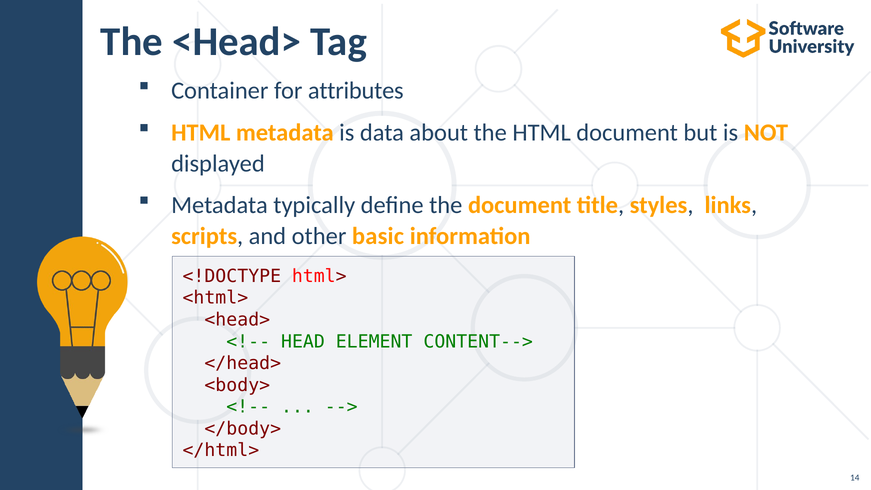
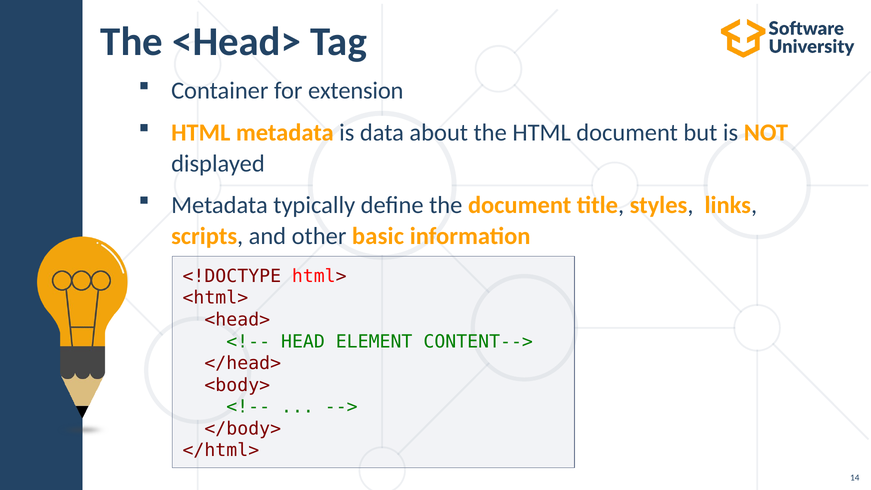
attributes: attributes -> extension (356, 91)
